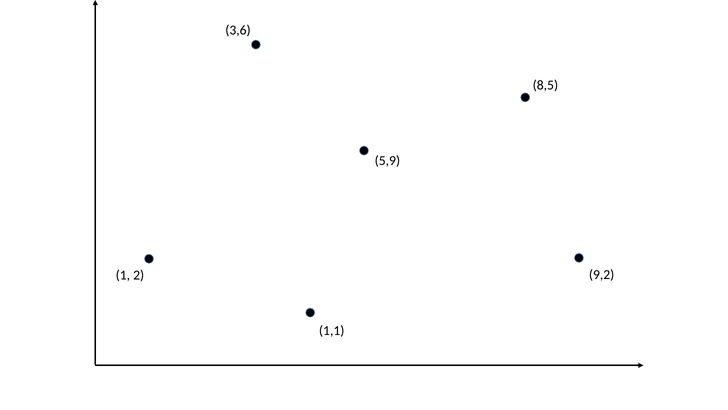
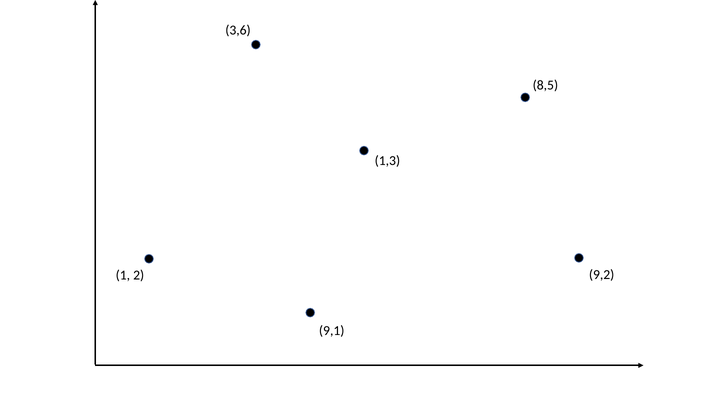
5,9: 5,9 -> 1,3 (387, 161)
1,1: 1,1 -> 9,1 (332, 330)
